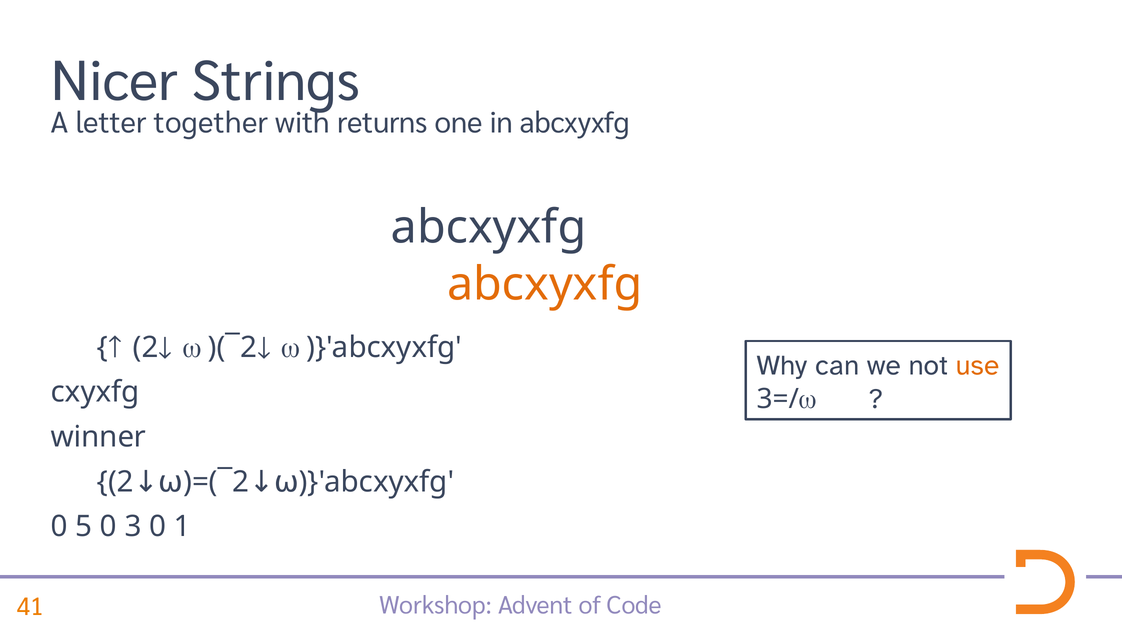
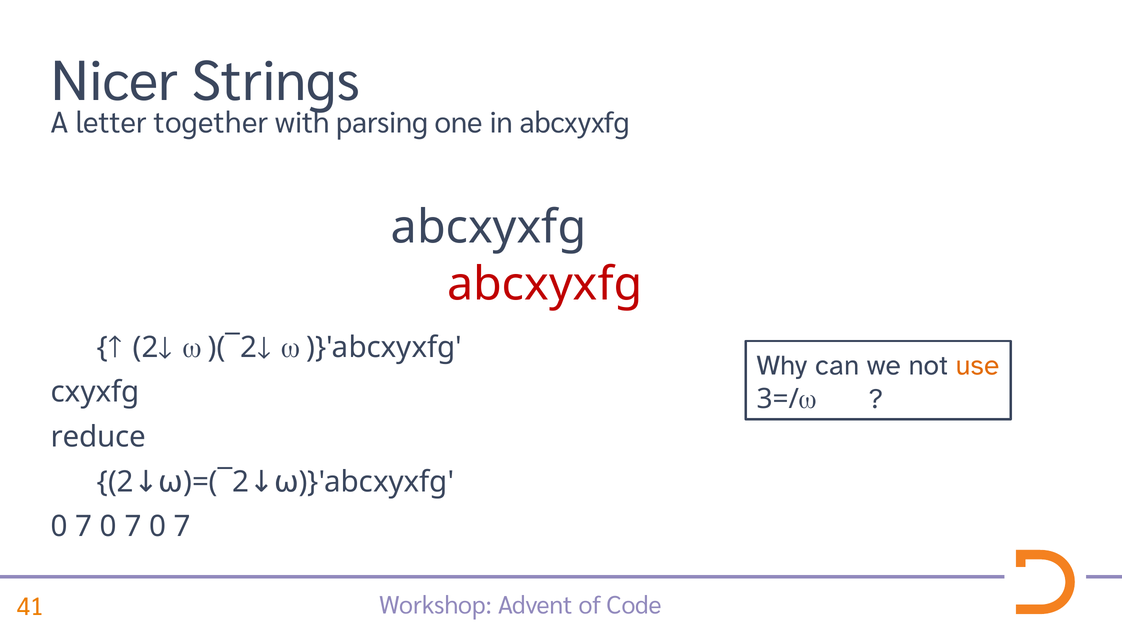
returns: returns -> parsing (382, 123)
abcxyxfg colour: orange -> red (545, 284)
winner: winner -> reduce (99, 437)
5: 5 -> 7 (84, 527)
3: 3 -> 7 (133, 527)
1: 1 -> 7 (182, 527)
